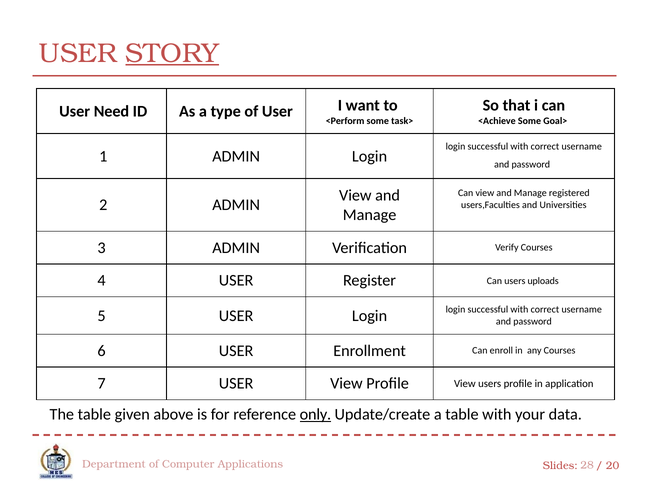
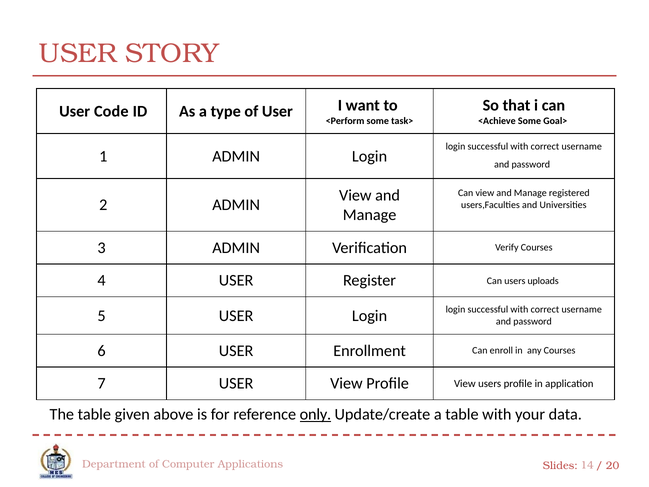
STORY underline: present -> none (172, 53)
Need: Need -> Code (111, 111)
28: 28 -> 14 (587, 465)
